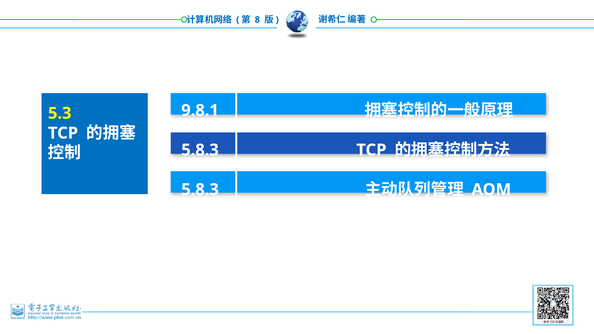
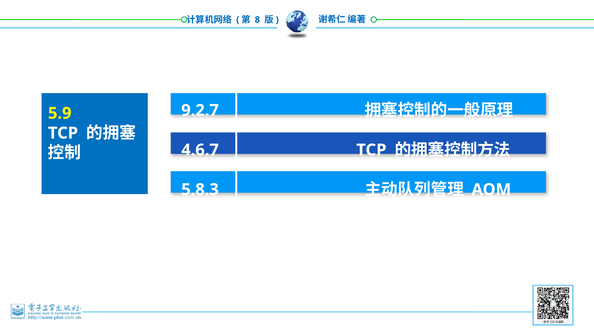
9.8.1: 9.8.1 -> 9.2.7 (200, 110)
5.3: 5.3 -> 5.9 (60, 113)
5.8.3: 5.8.3 -> 4.6.7 (200, 150)
